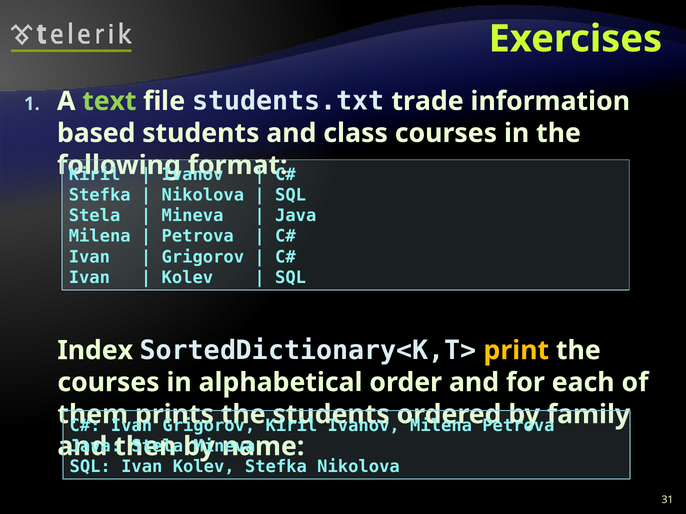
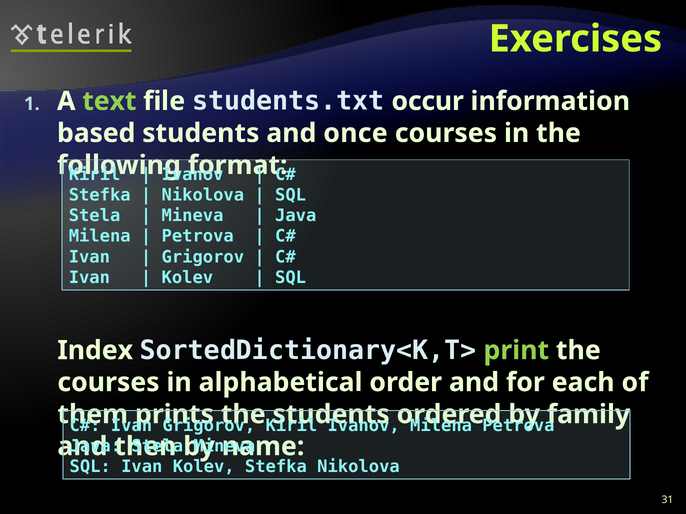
trade: trade -> occur (428, 101)
class: class -> once (355, 133)
print colour: yellow -> light green (516, 351)
